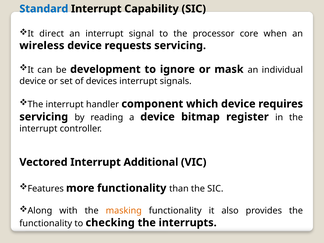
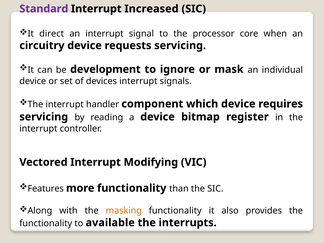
Standard colour: blue -> purple (44, 9)
Capability: Capability -> Increased (151, 9)
wireless: wireless -> circuitry (42, 46)
Additional: Additional -> Modifying (151, 162)
checking: checking -> available (110, 223)
